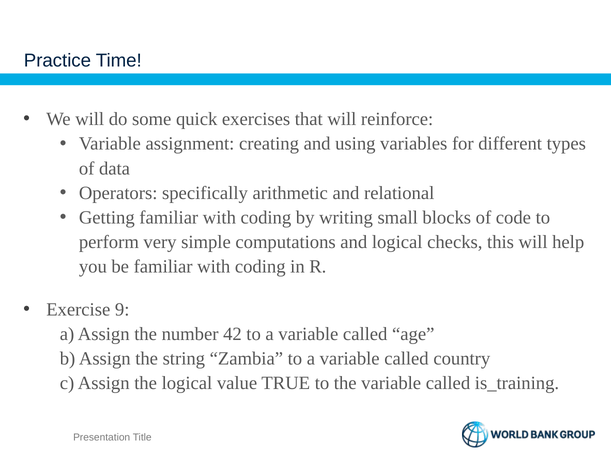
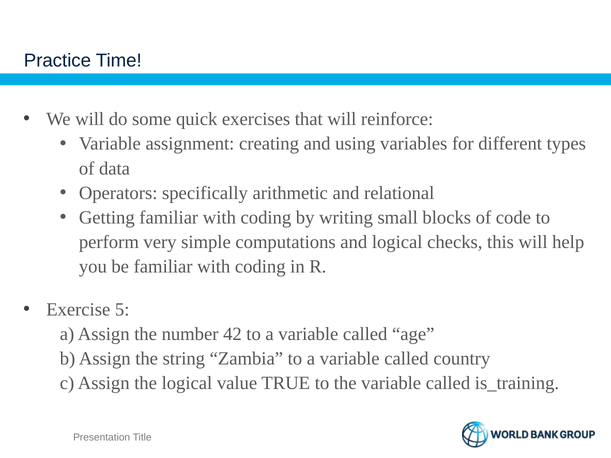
9: 9 -> 5 (122, 310)
